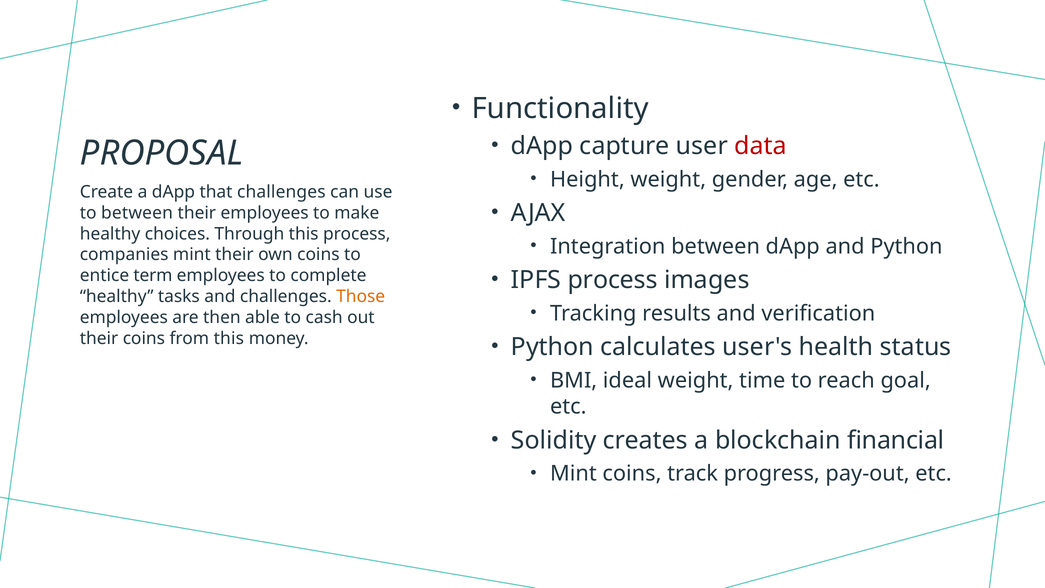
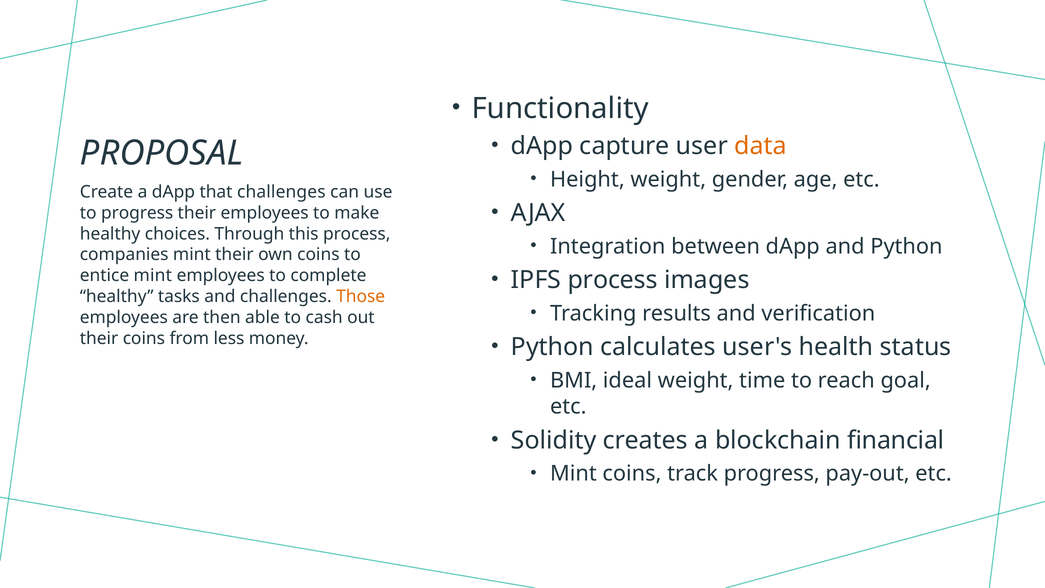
data colour: red -> orange (761, 146)
to between: between -> progress (137, 213)
entice term: term -> mint (153, 275)
from this: this -> less (229, 338)
